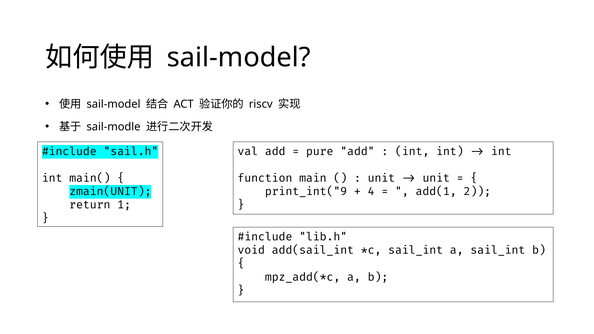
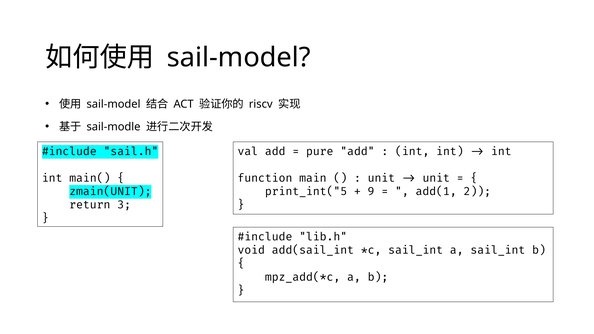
print_int("9: print_int("9 -> print_int("5 (306, 192)
4: 4 -> 9 (371, 192)
1: 1 -> 3 (124, 205)
